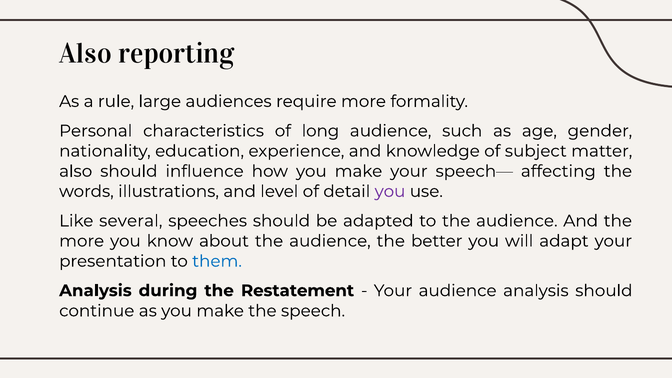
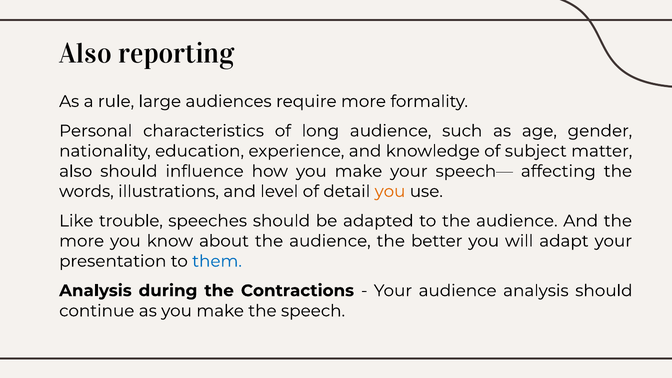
you colour: purple -> orange (390, 191)
several: several -> trouble (131, 221)
Restatement: Restatement -> Contractions (297, 291)
